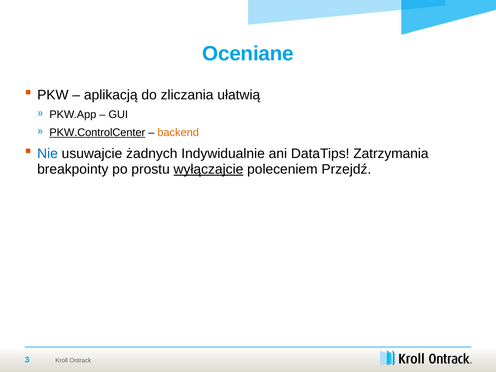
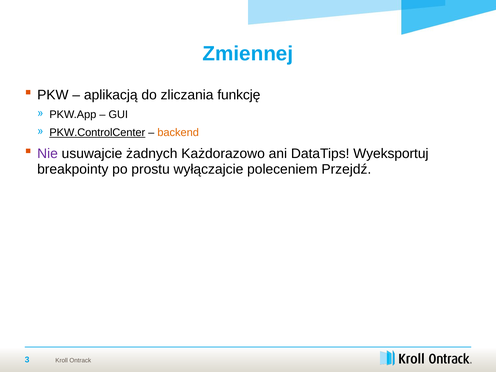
Oceniane: Oceniane -> Zmiennej (248, 54)
ułatwią: ułatwią -> funkcję (239, 95)
Nie colour: blue -> purple (48, 154)
Indywidualnie: Indywidualnie -> Każdorazowo (223, 154)
Zatrzymania: Zatrzymania -> Wyeksportuj (391, 154)
wyłączajcie underline: present -> none (208, 169)
